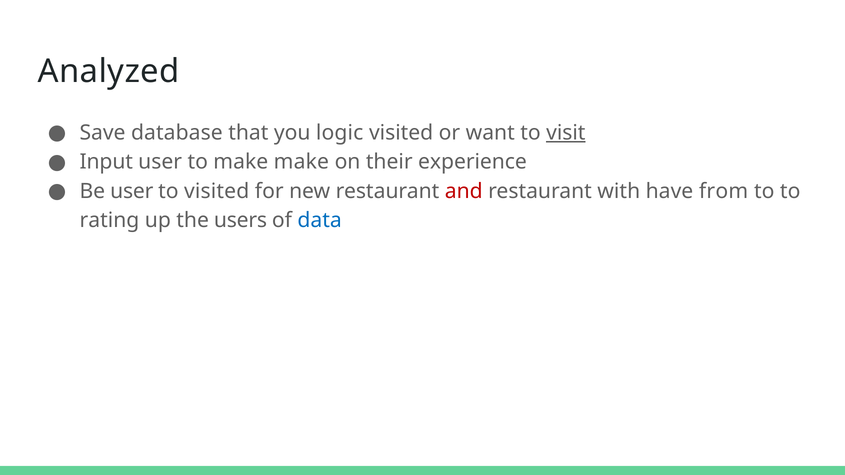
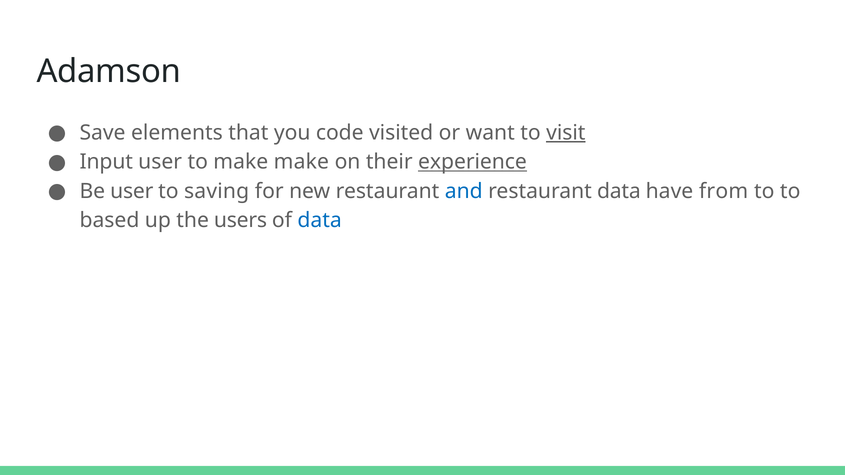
Analyzed: Analyzed -> Adamson (109, 72)
database: database -> elements (177, 133)
logic: logic -> code (340, 133)
experience underline: none -> present (472, 162)
to visited: visited -> saving (217, 191)
and colour: red -> blue (464, 191)
restaurant with: with -> data (619, 191)
rating: rating -> based (109, 220)
